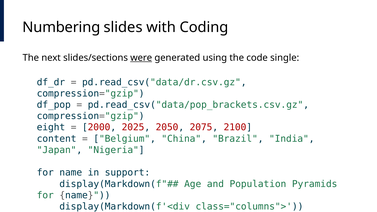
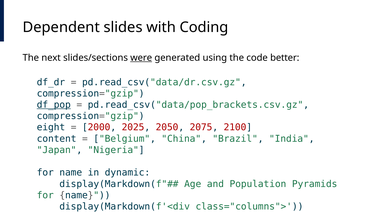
Numbering: Numbering -> Dependent (61, 27)
single: single -> better (285, 58)
df_pop underline: none -> present (54, 105)
support: support -> dynamic (127, 173)
